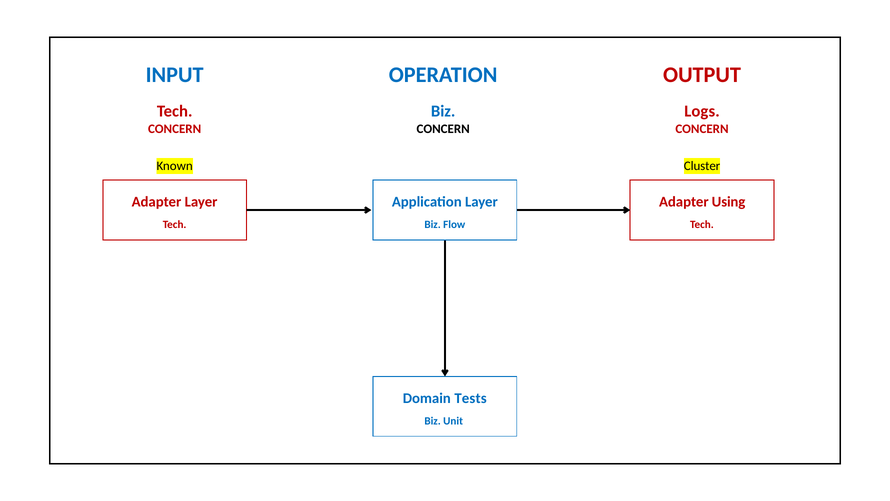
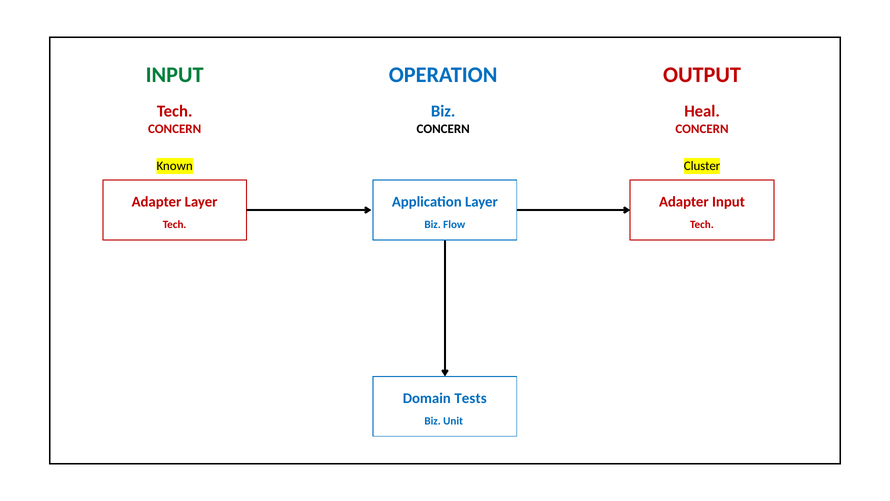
INPUT colour: blue -> green (175, 75)
Logs: Logs -> Heal (702, 111)
Adapter Using: Using -> Input (728, 202)
